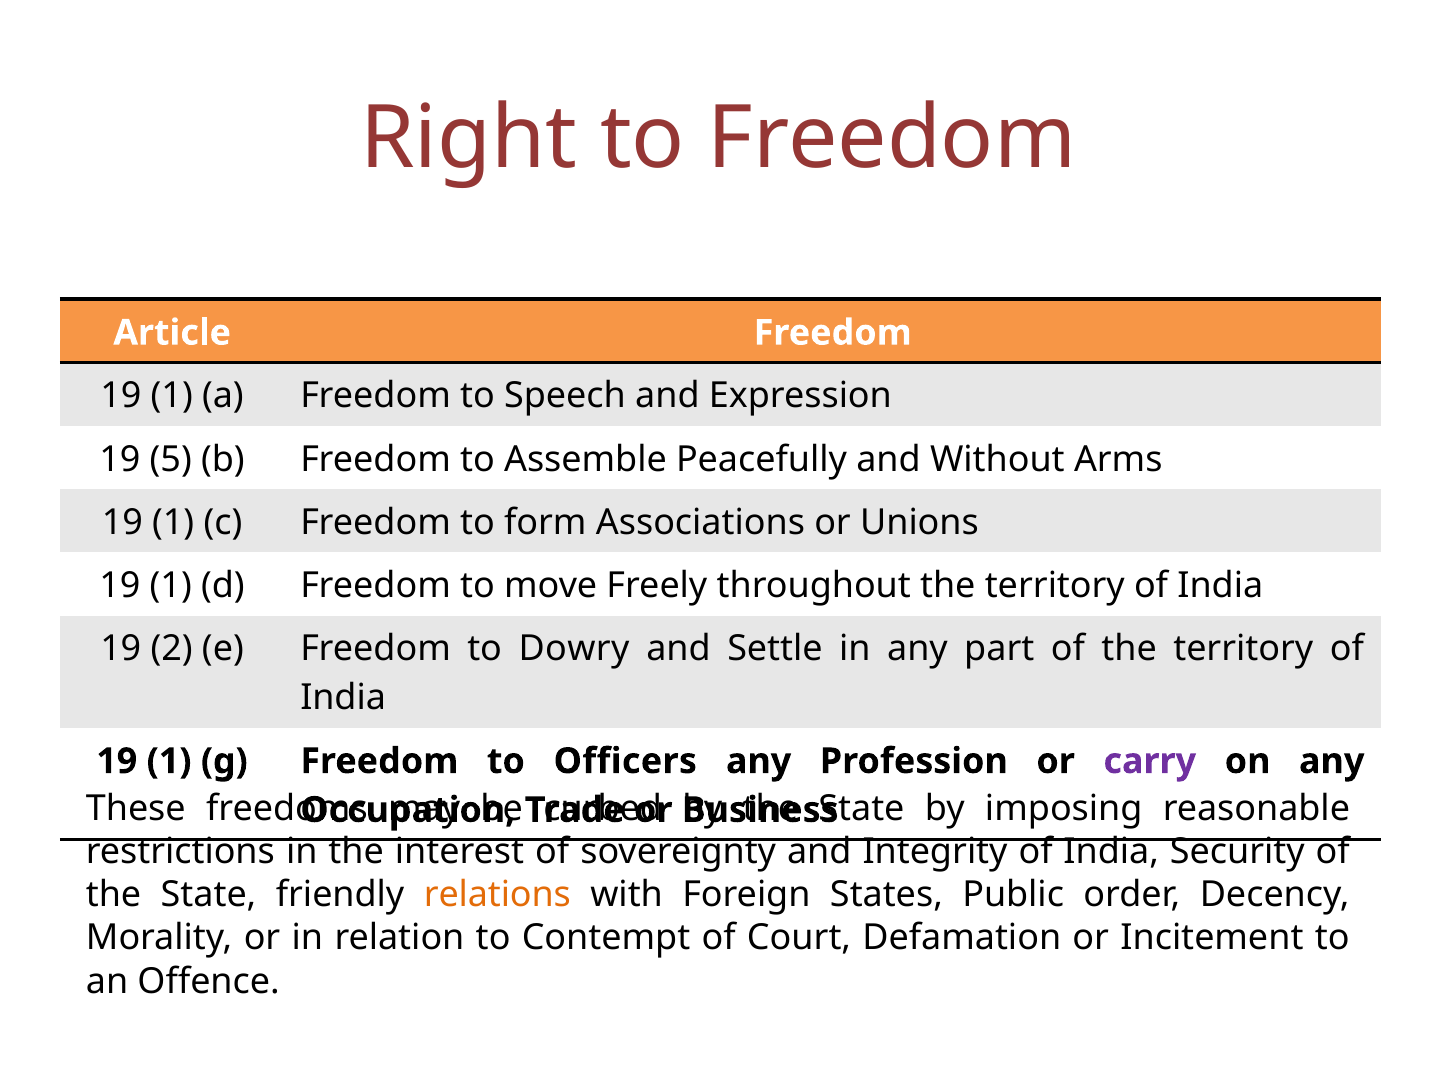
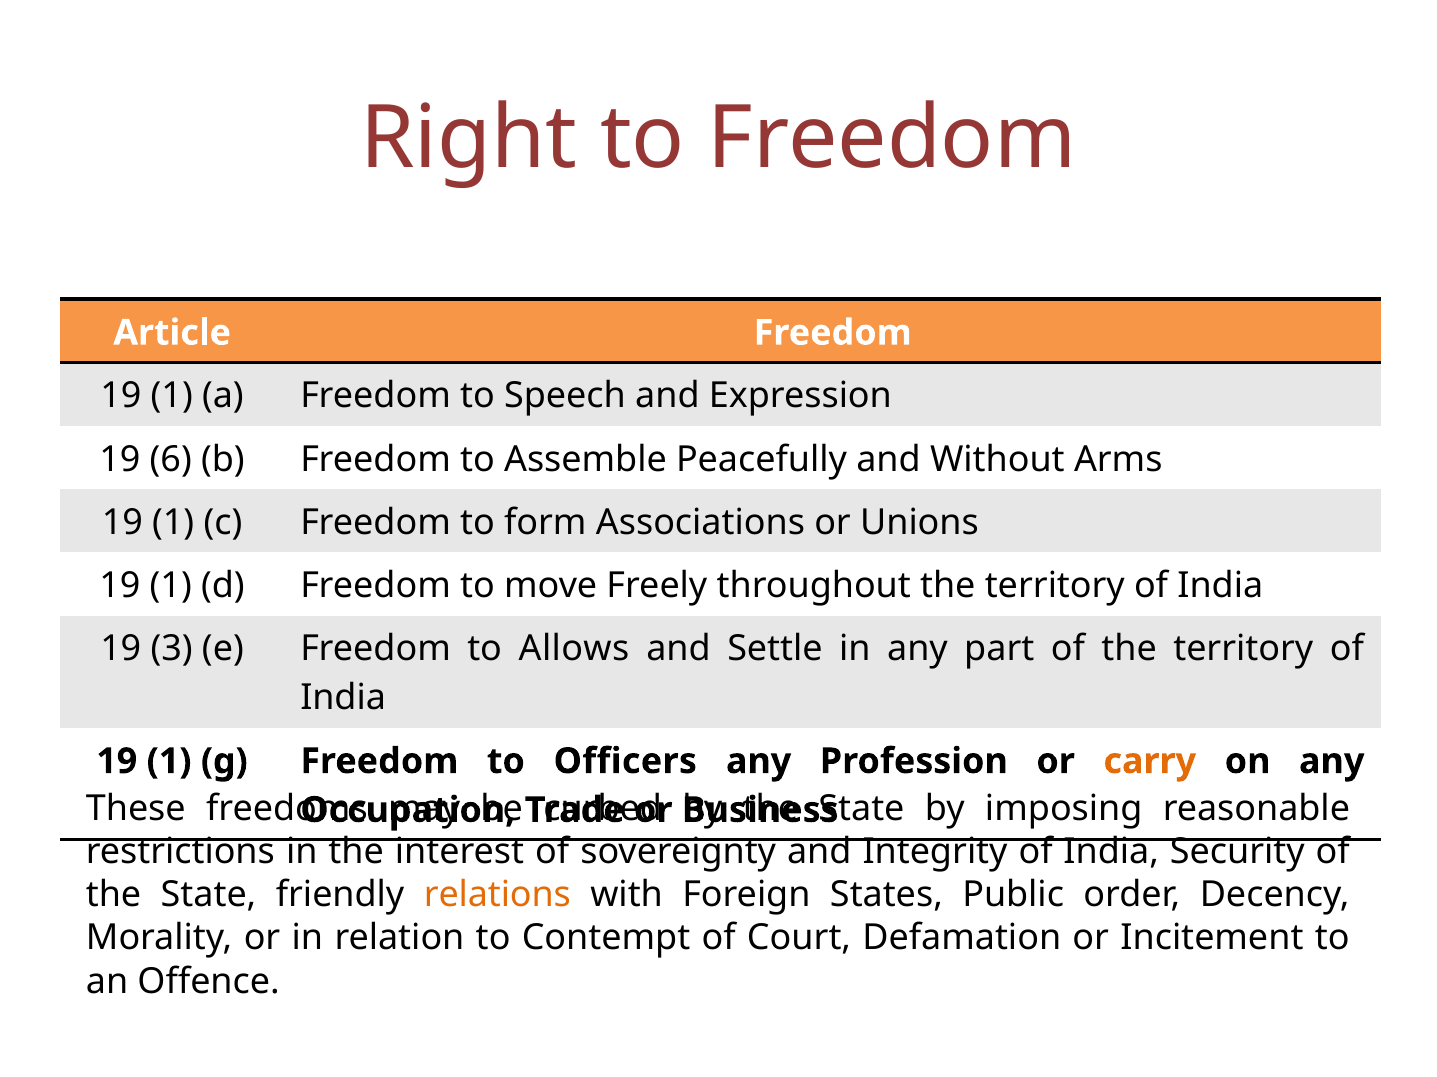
5: 5 -> 6 (171, 460)
2: 2 -> 3 (172, 650)
Dowry: Dowry -> Allows (574, 650)
carry colour: purple -> orange (1150, 762)
